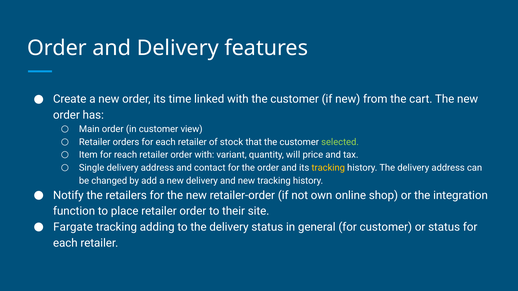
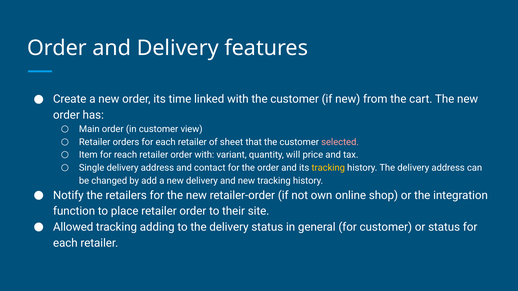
stock: stock -> sheet (231, 142)
selected colour: light green -> pink (340, 142)
Fargate: Fargate -> Allowed (73, 227)
